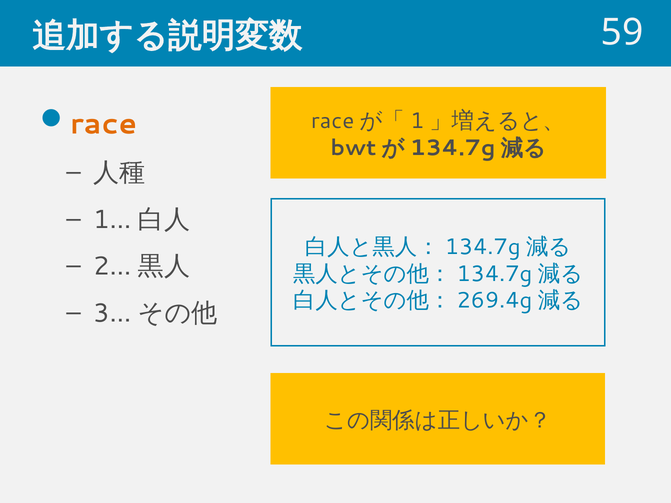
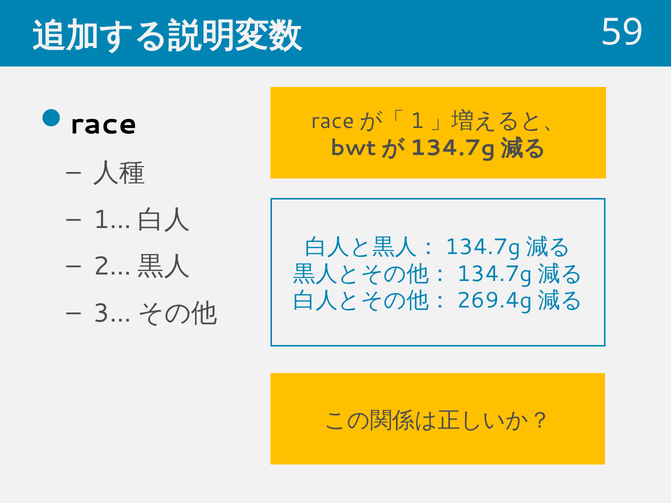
race colour: orange -> black (104, 124)
